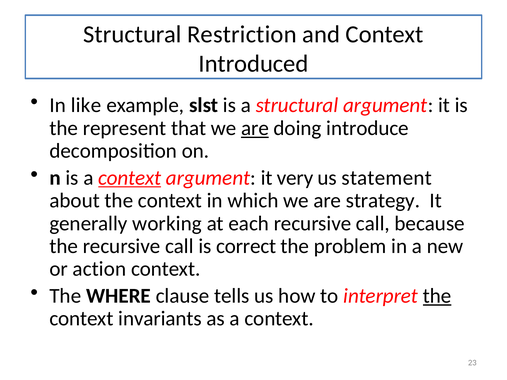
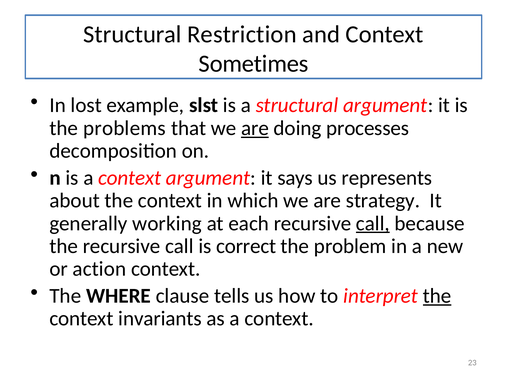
Introduced: Introduced -> Sometimes (254, 64)
like: like -> lost (86, 105)
represent: represent -> problems (124, 128)
introduce: introduce -> processes (368, 128)
context underline: present -> none (130, 178)
very: very -> says (295, 178)
statement: statement -> represents (387, 178)
call underline: none -> present (373, 224)
